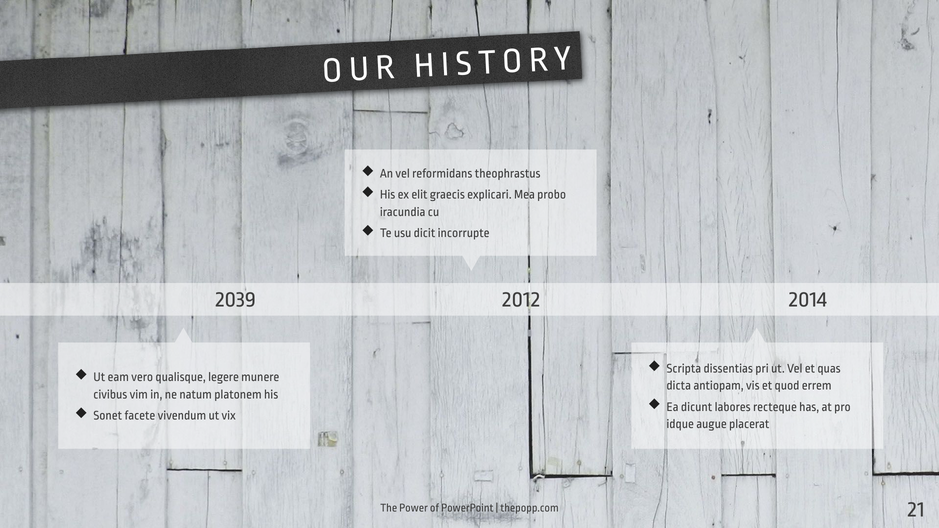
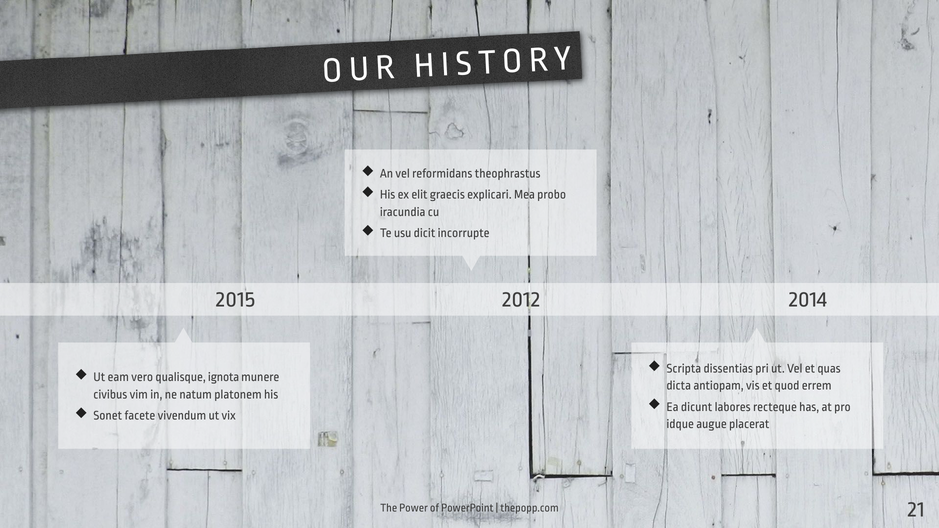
2039: 2039 -> 2015 (236, 299)
legere: legere -> ignota (224, 377)
